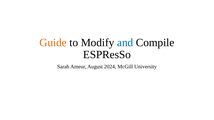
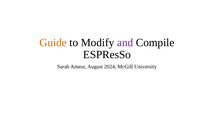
and colour: blue -> purple (125, 43)
